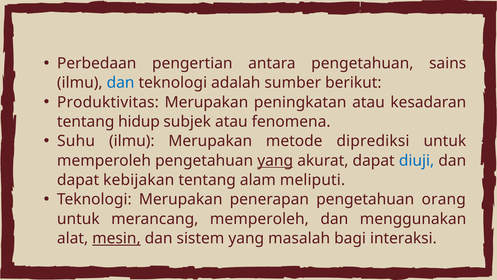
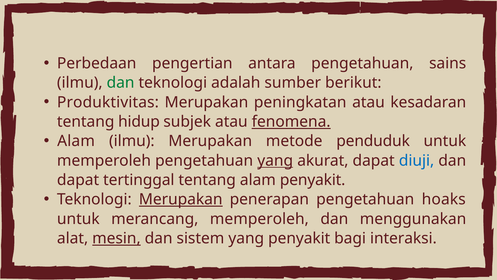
dan colour: blue -> green (121, 83)
fenomena underline: none -> present (291, 122)
Suhu: Suhu -> Alam (76, 141)
diprediksi: diprediksi -> penduduk (373, 141)
kebijakan: kebijakan -> tertinggal (139, 180)
alam meliputi: meliputi -> penyakit (313, 180)
Merupakan underline: none -> present (181, 199)
orang: orang -> hoaks (444, 199)
yang masalah: masalah -> penyakit (299, 238)
